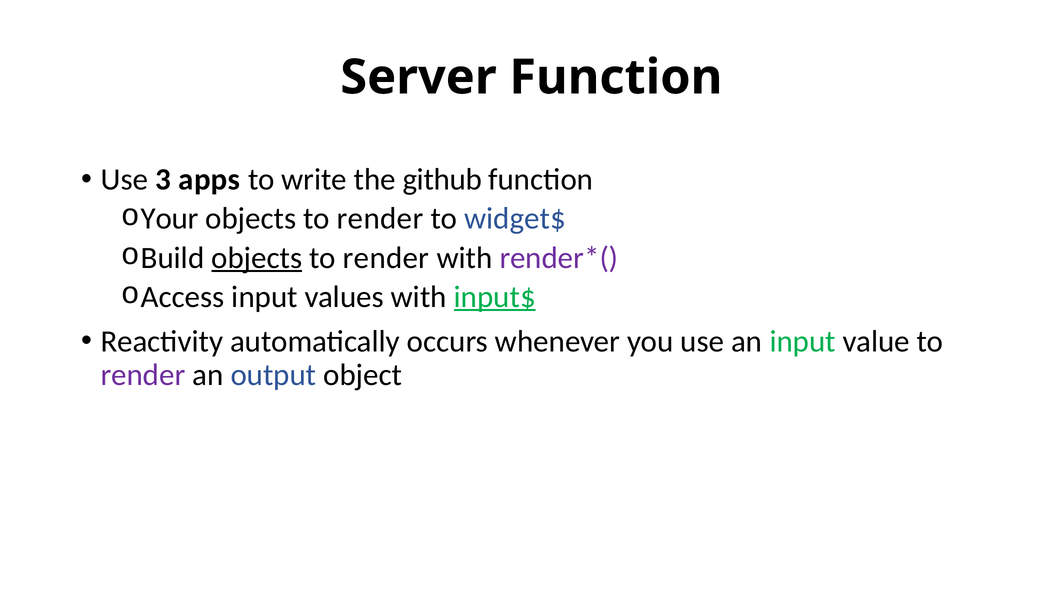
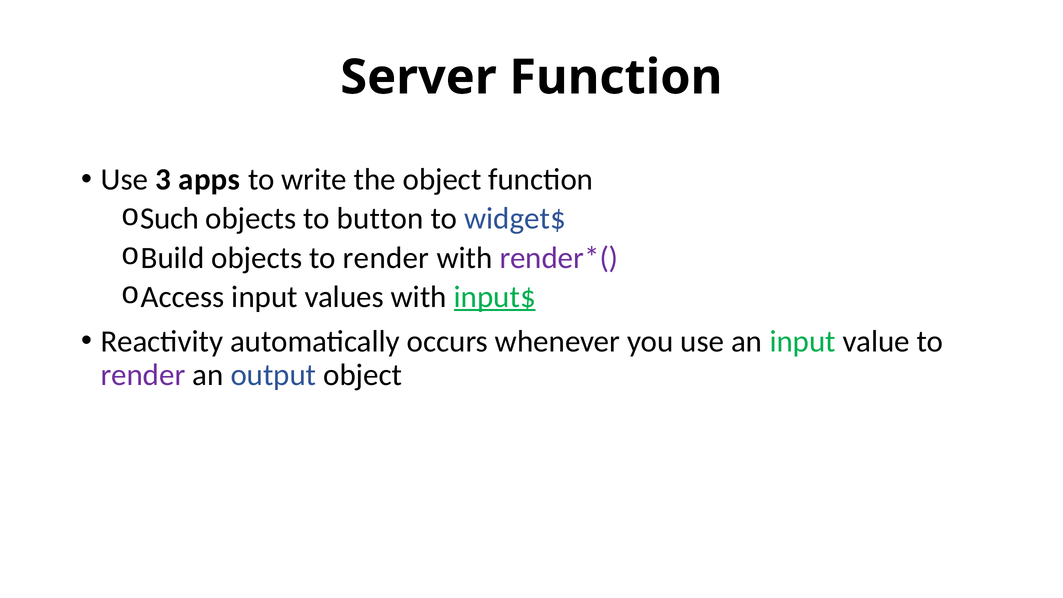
the github: github -> object (442, 180)
Your: Your -> Such (170, 219)
render: render -> button (380, 219)
objects underline: present -> none (257, 258)
